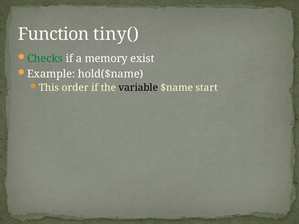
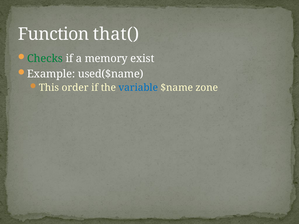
tiny(: tiny( -> that( (116, 34)
hold($name: hold($name -> used($name (111, 74)
variable colour: black -> blue (138, 88)
start: start -> zone (207, 88)
